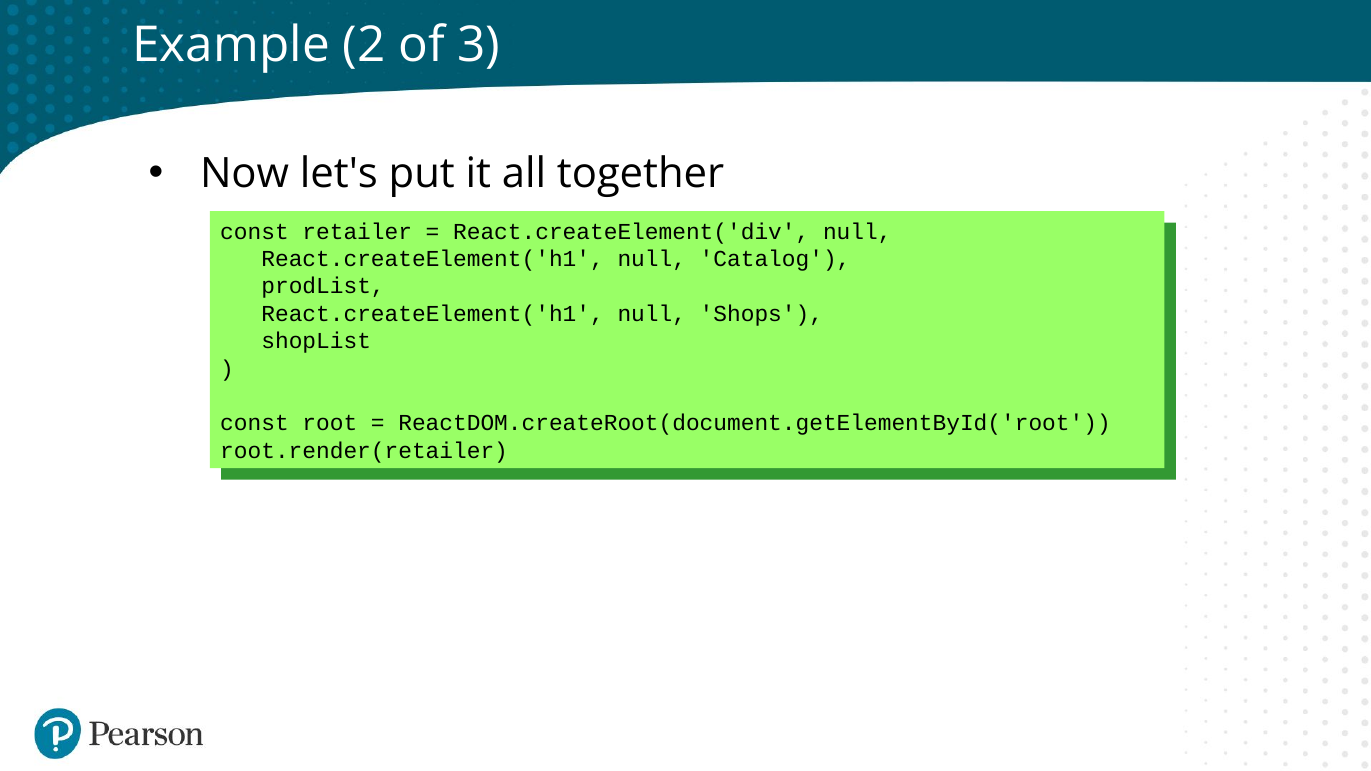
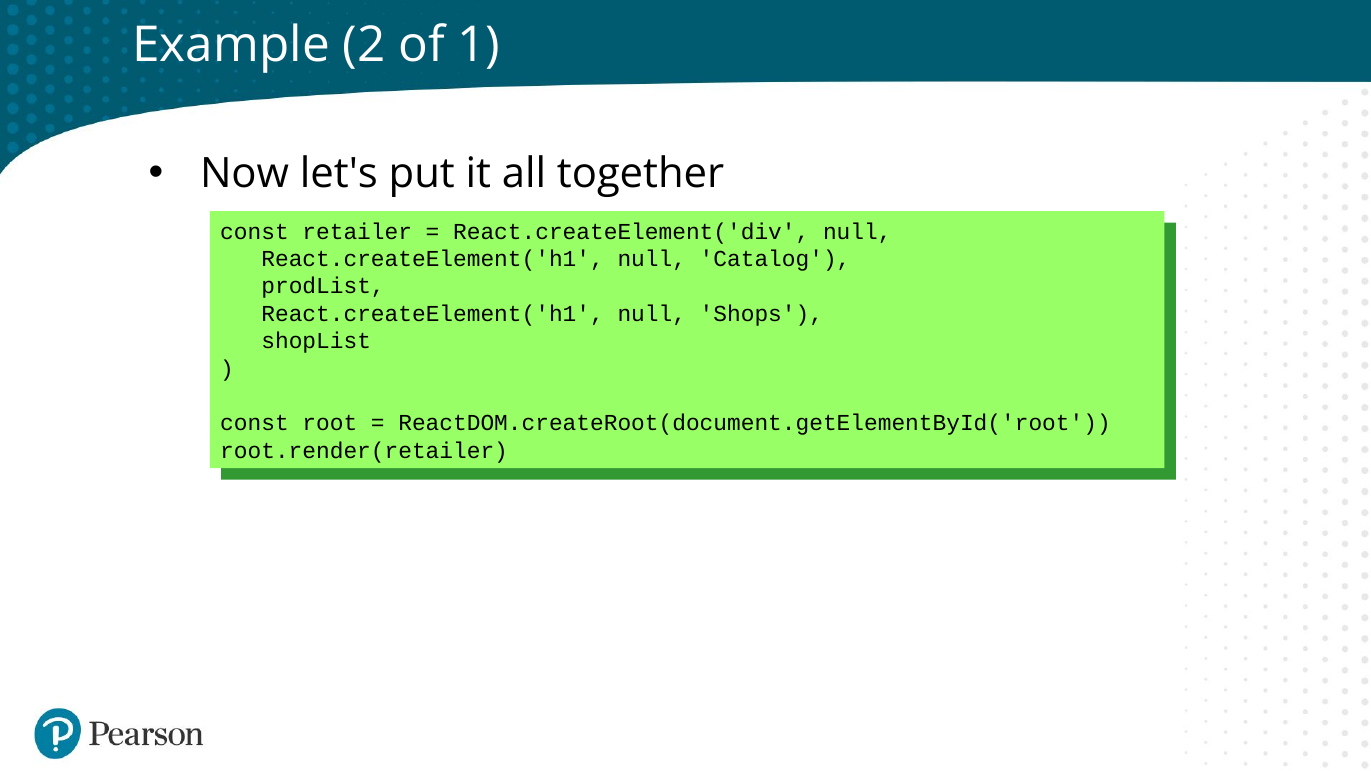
3: 3 -> 1 (479, 45)
